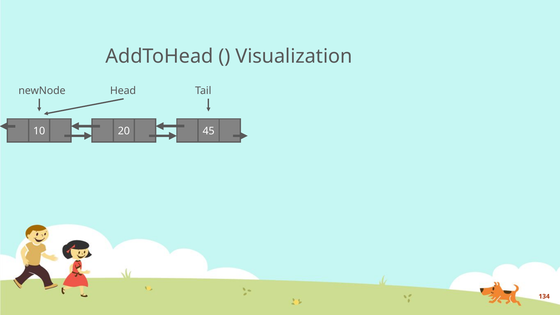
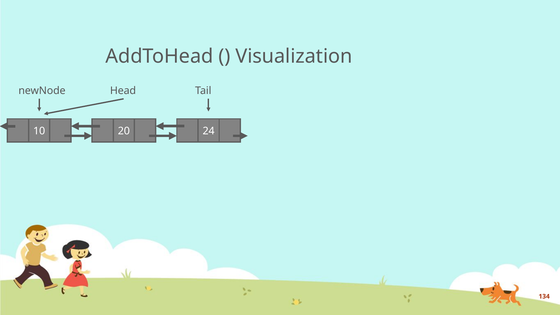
45: 45 -> 24 (209, 131)
